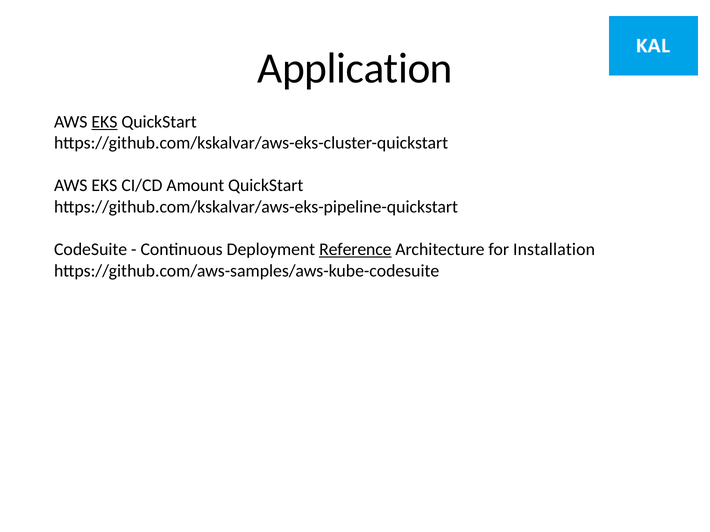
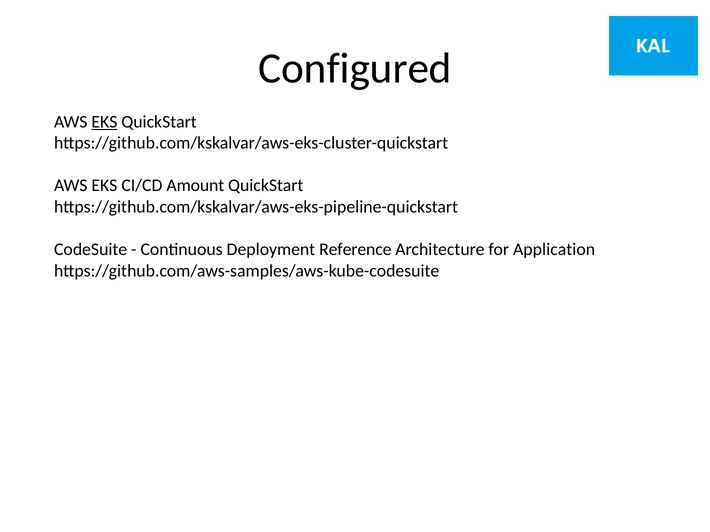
Application: Application -> Configured (355, 69)
Reference underline: present -> none (355, 250)
Installation: Installation -> Application (554, 250)
